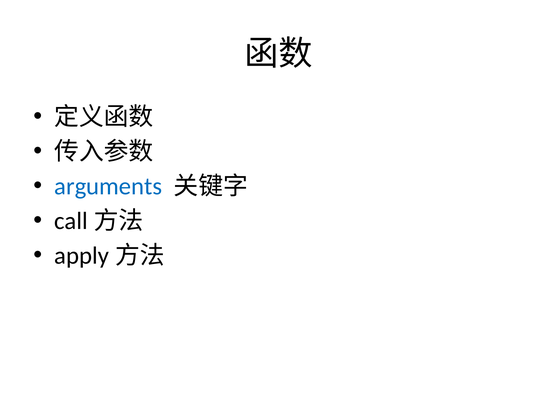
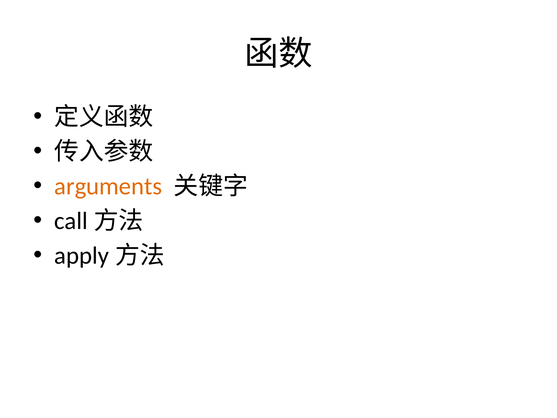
arguments colour: blue -> orange (108, 186)
